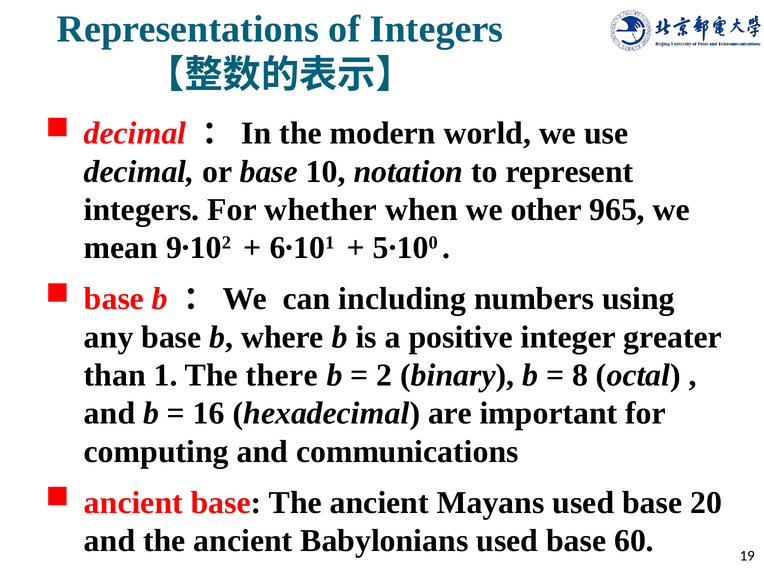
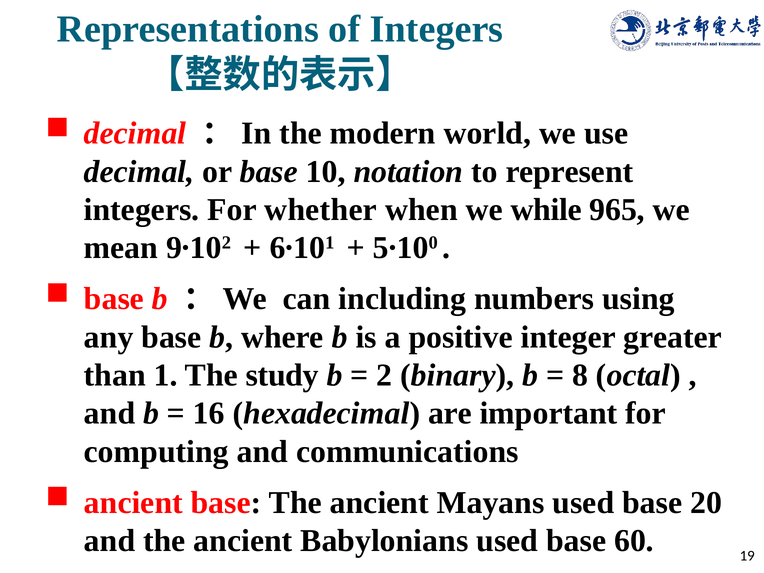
other: other -> while (546, 210)
there: there -> study (282, 375)
